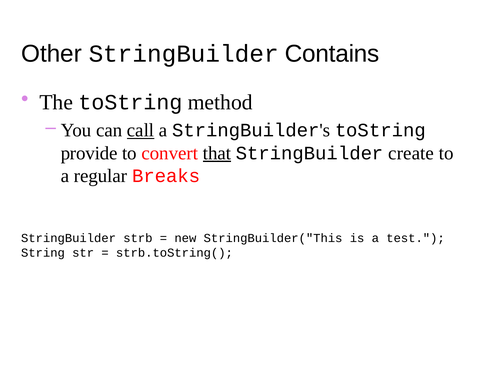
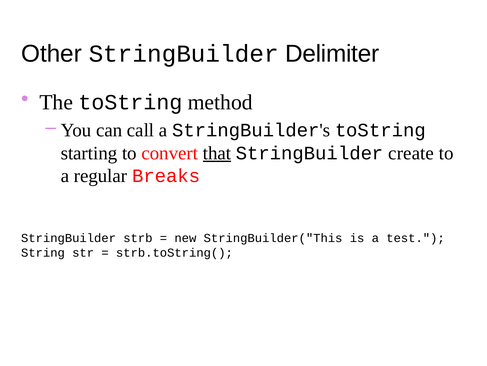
Contains: Contains -> Delimiter (332, 54)
call underline: present -> none (141, 130)
provide: provide -> starting (89, 153)
